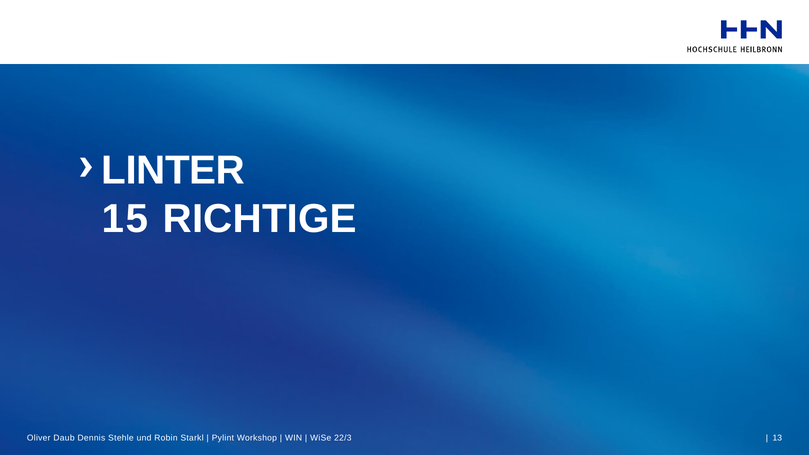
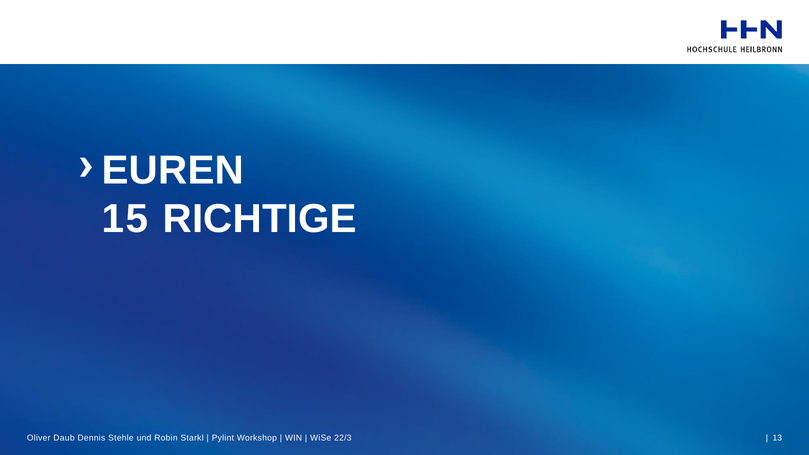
LINTER: LINTER -> EUREN (173, 170)
